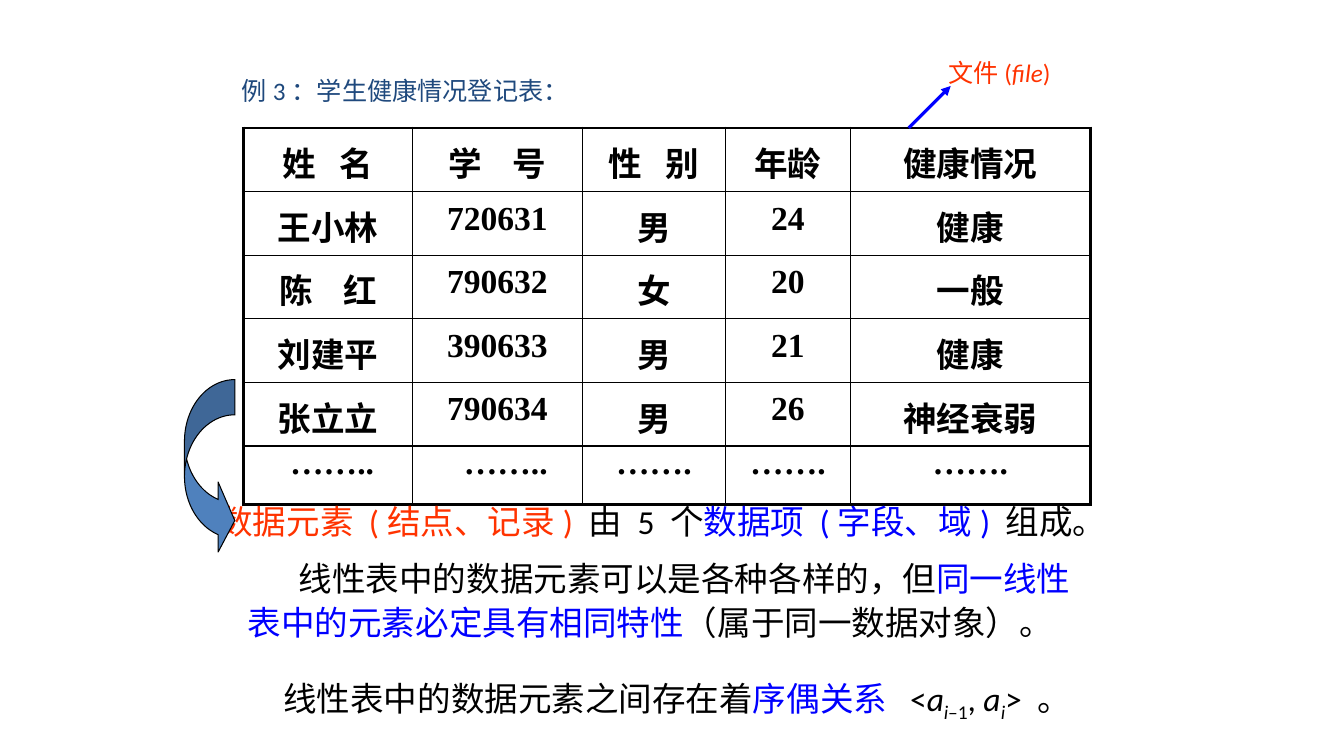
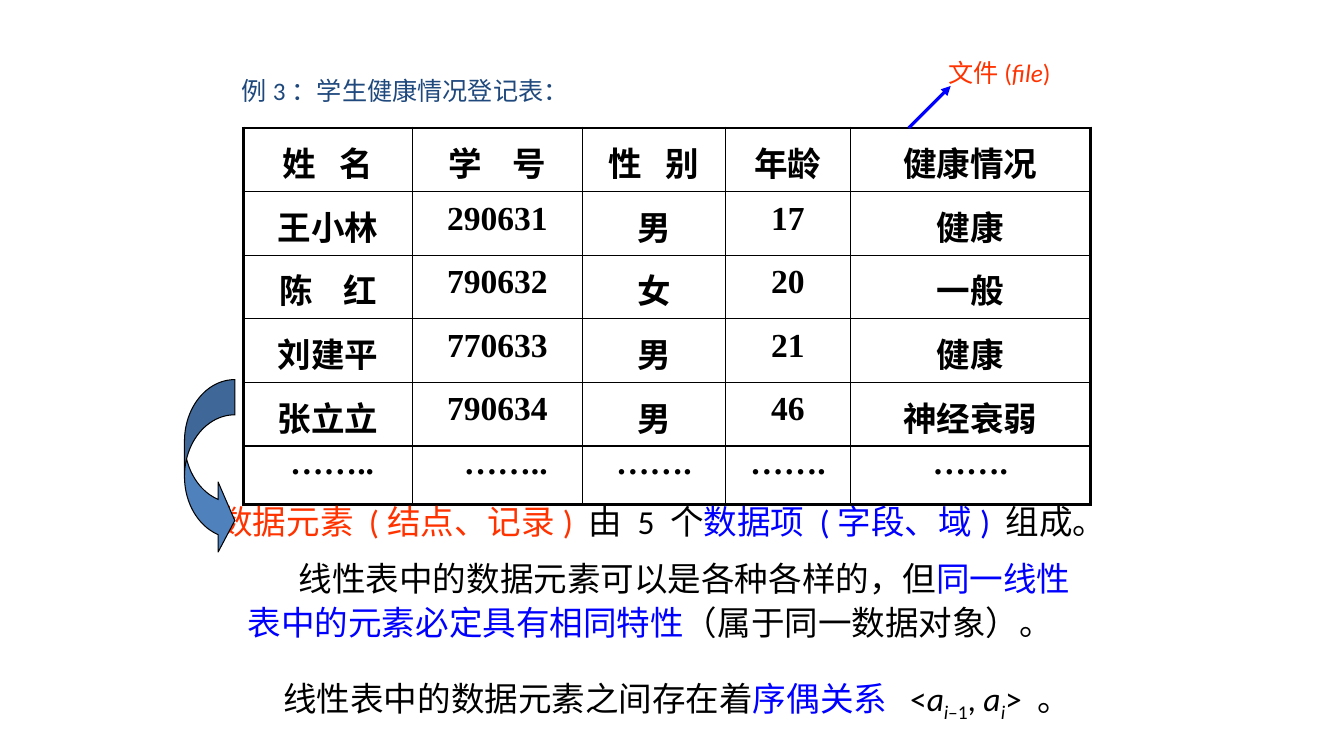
720631: 720631 -> 290631 (497, 219)
24: 24 -> 17 (788, 219)
390633: 390633 -> 770633 (497, 346)
26: 26 -> 46 (788, 410)
